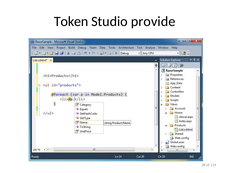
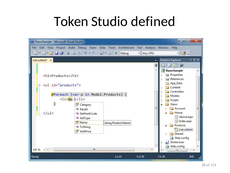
provide: provide -> defined (153, 21)
